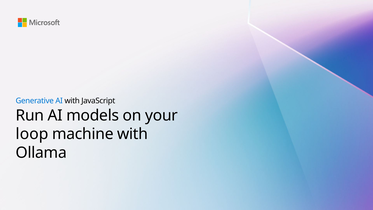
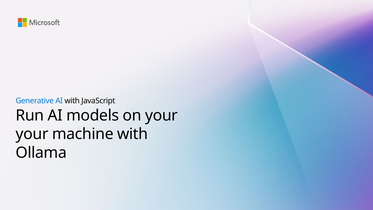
loop: loop -> your (32, 134)
